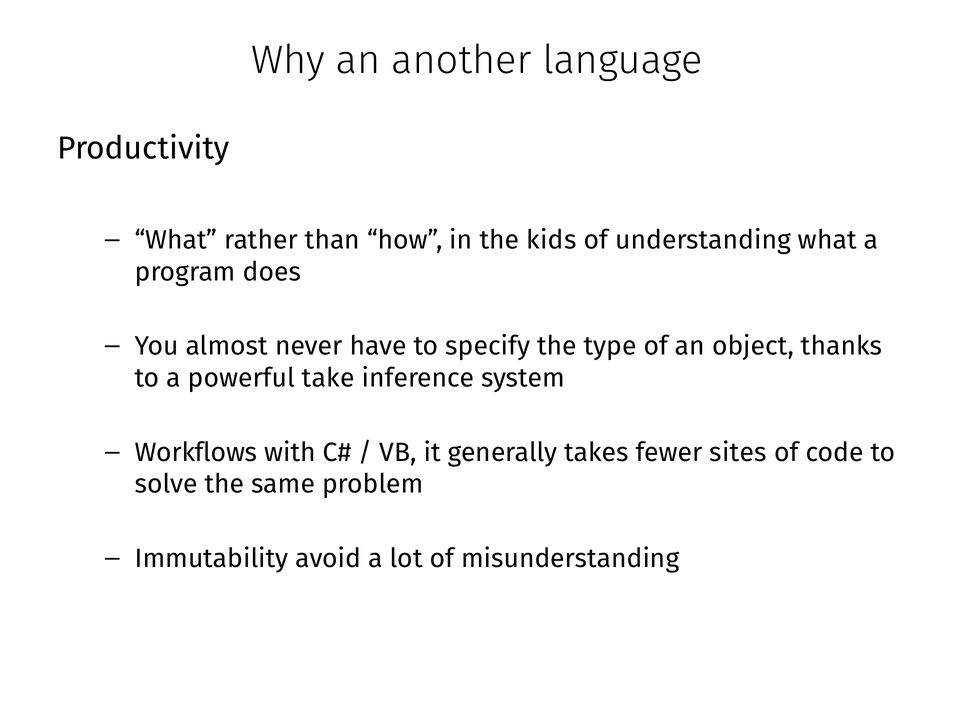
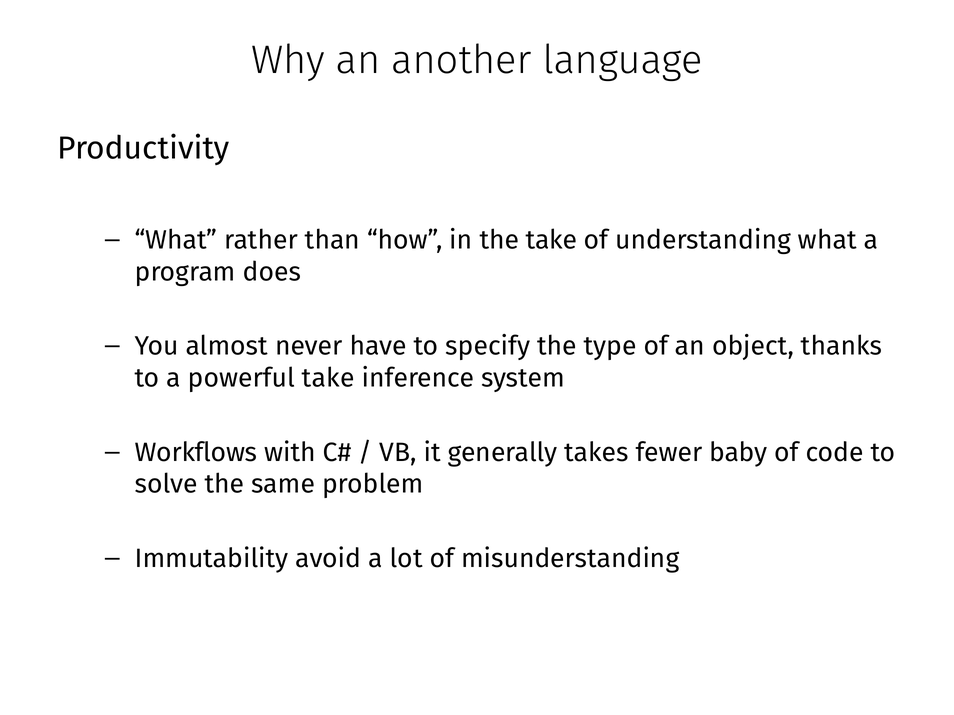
the kids: kids -> take (552, 240)
sites: sites -> baby (738, 453)
